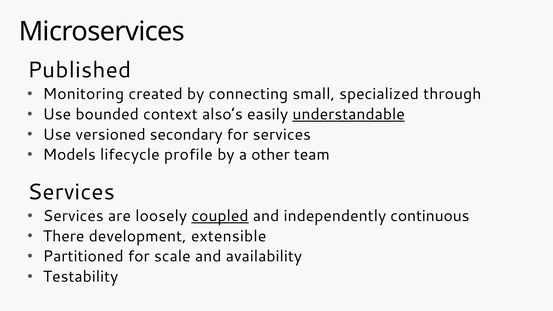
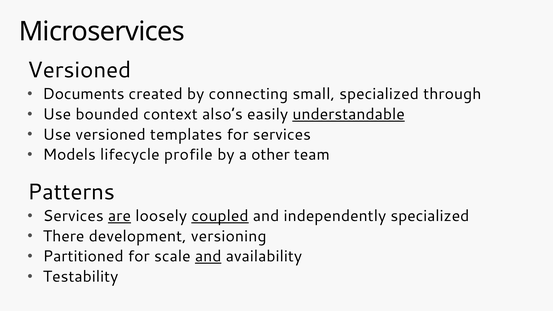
Published: Published -> Versioned (79, 70)
Monitoring: Monitoring -> Documents (84, 94)
secondary: secondary -> templates (186, 135)
Services: Services -> Patterns (71, 192)
are underline: none -> present (119, 216)
independently continuous: continuous -> specialized (430, 216)
extensible: extensible -> versioning (229, 236)
and underline: none -> present (208, 256)
